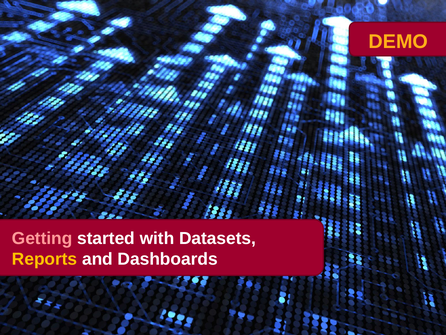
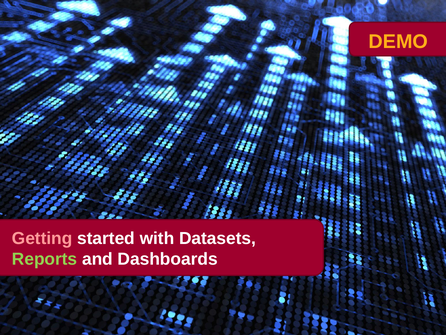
Reports colour: yellow -> light green (45, 259)
